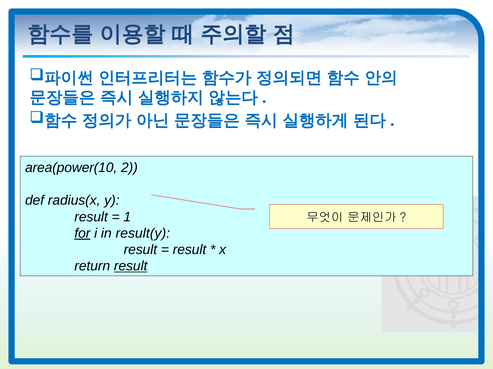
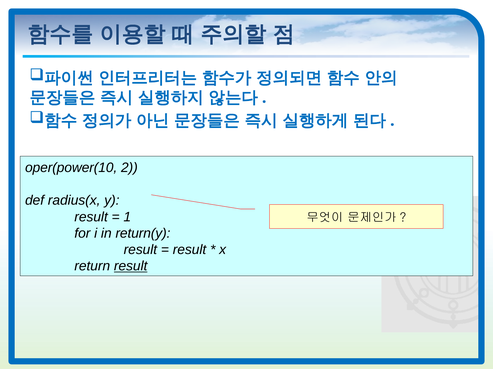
area(power(10: area(power(10 -> oper(power(10 (71, 168)
for underline: present -> none (82, 234)
result(y: result(y -> return(y (143, 234)
